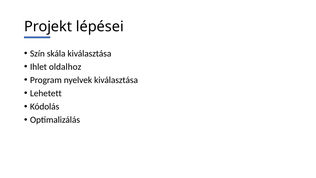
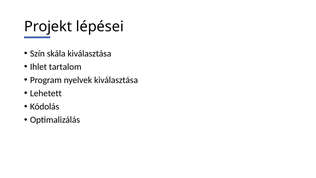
oldalhoz: oldalhoz -> tartalom (65, 67)
